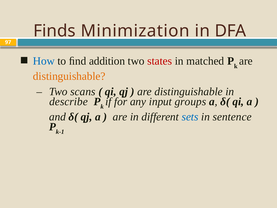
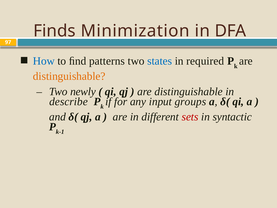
addition: addition -> patterns (107, 61)
states colour: red -> blue (160, 61)
matched: matched -> required (205, 61)
scans: scans -> newly (83, 91)
sets colour: blue -> red (190, 117)
sentence: sentence -> syntactic (232, 117)
